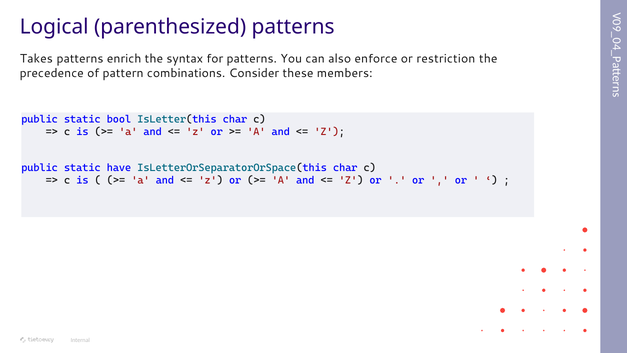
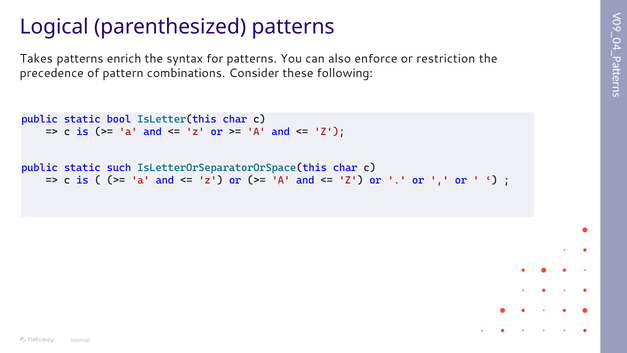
members: members -> following (345, 73)
have: have -> such (119, 167)
